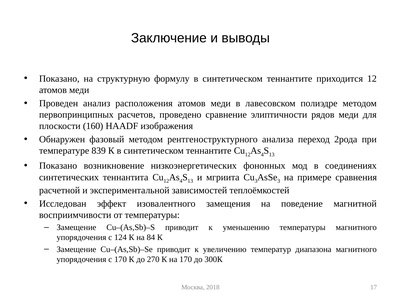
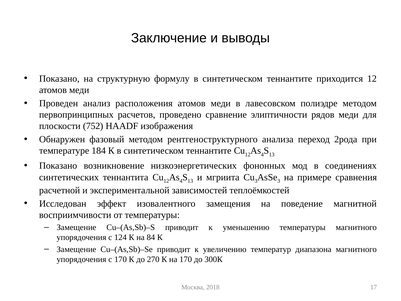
160: 160 -> 752 (93, 126)
839: 839 -> 184 (99, 151)
